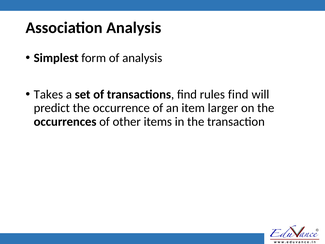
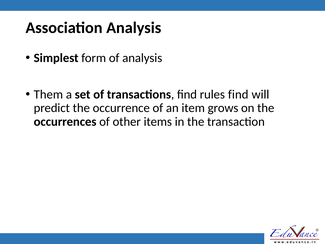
Takes: Takes -> Them (48, 94)
larger: larger -> grows (223, 108)
